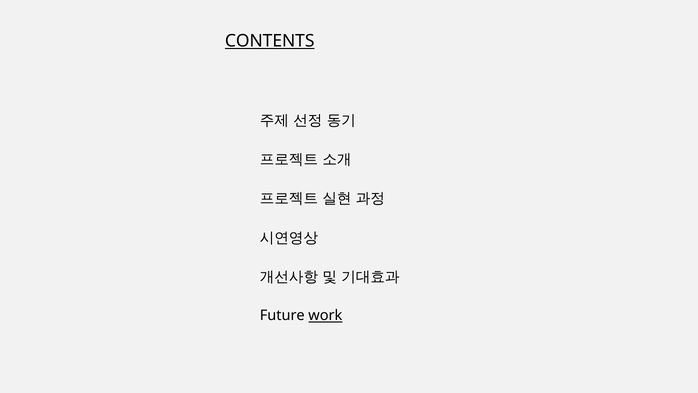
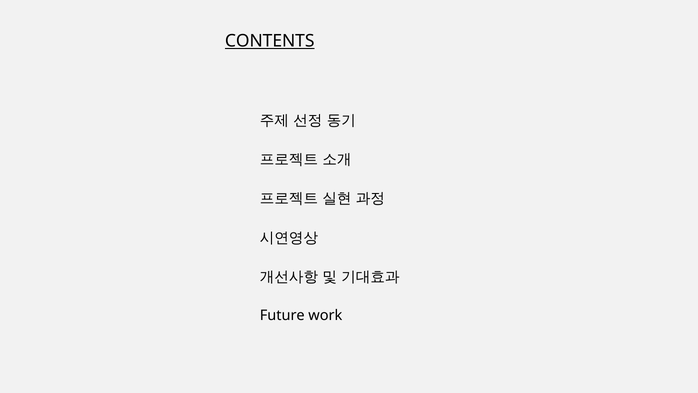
work underline: present -> none (325, 315)
